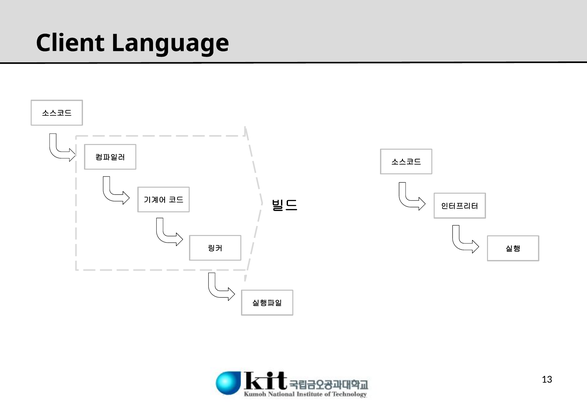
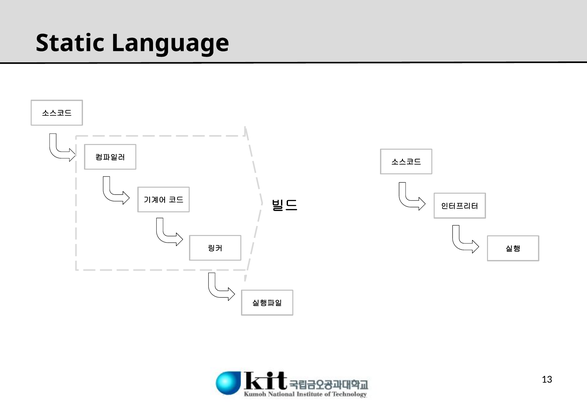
Client: Client -> Static (70, 43)
